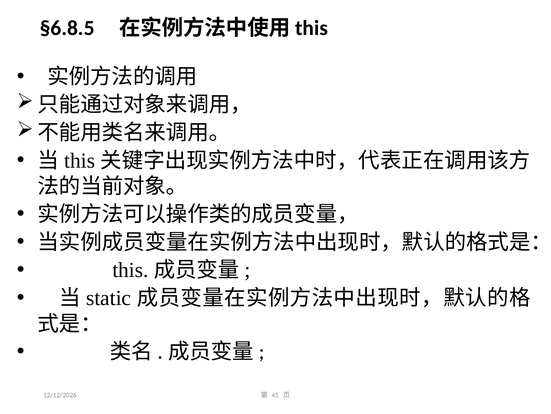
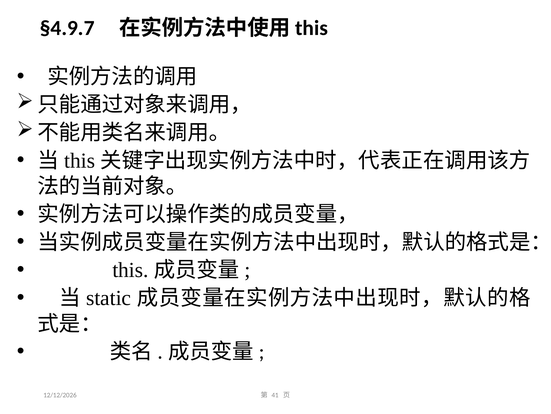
§6.8.5: §6.8.5 -> §4.9.7 (67, 28)
